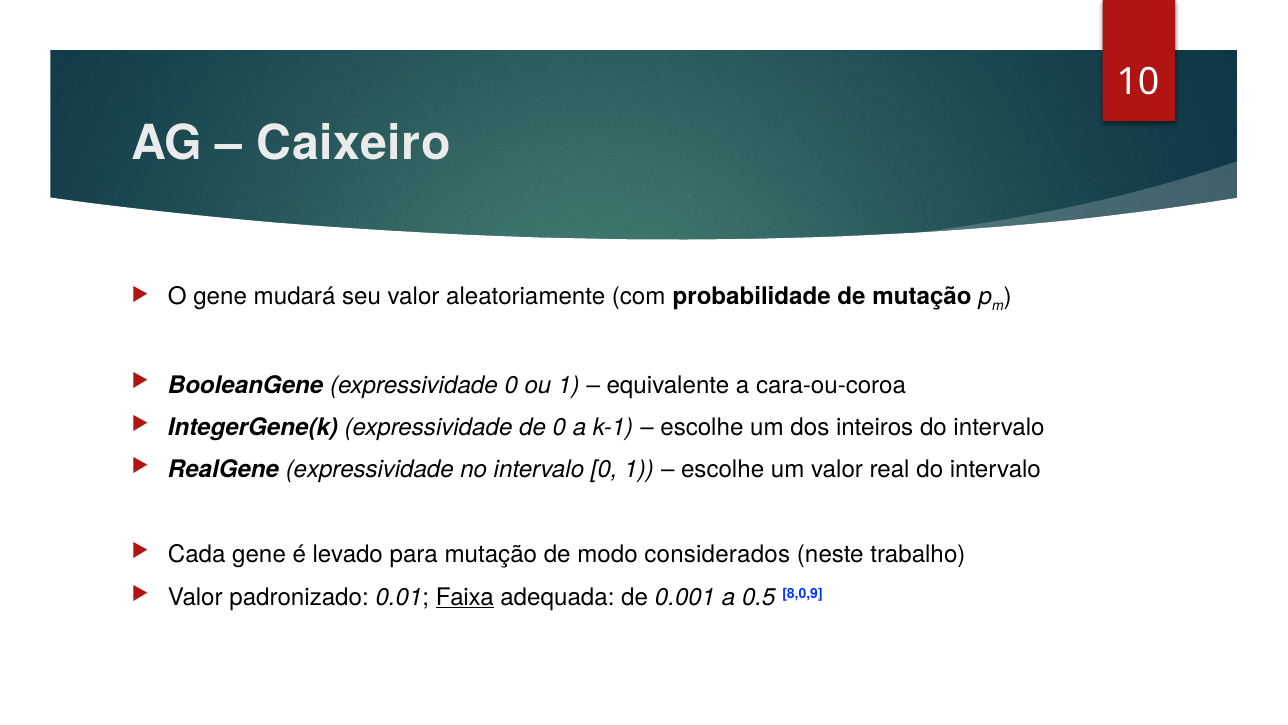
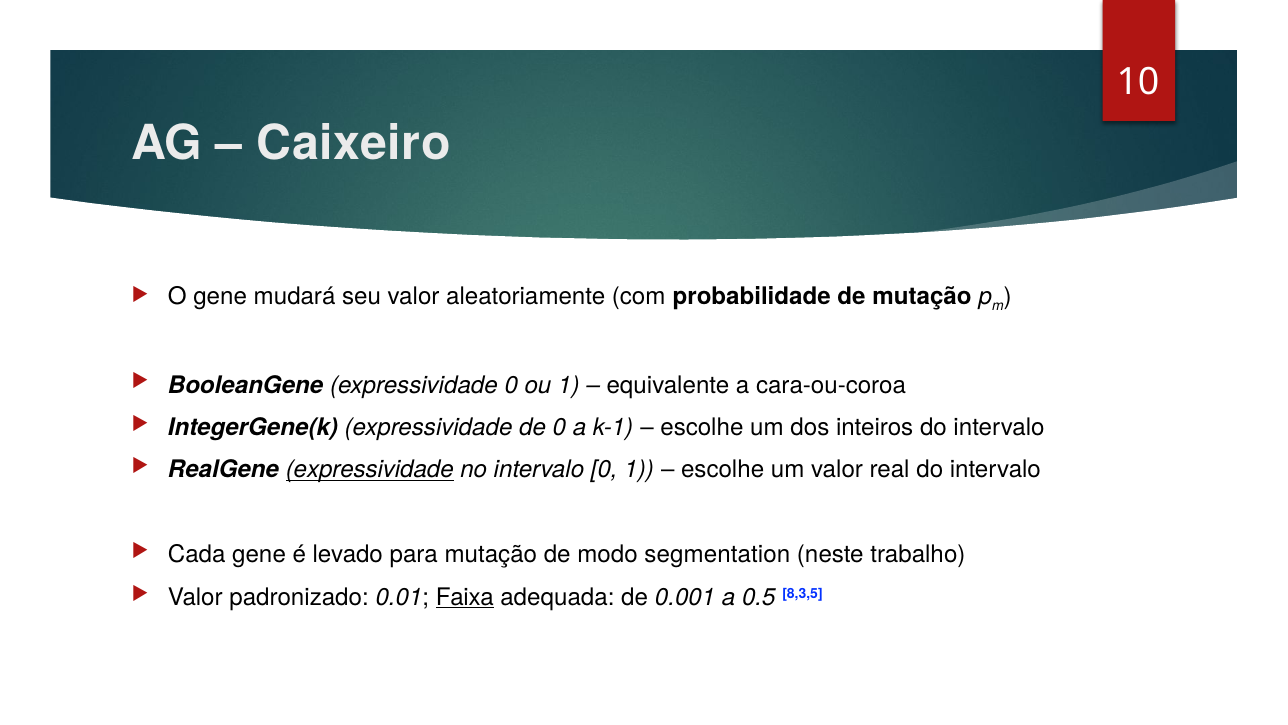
expressividade underline: none -> present (370, 470)
considerados: considerados -> segmentation (717, 554)
8,0,9: 8,0,9 -> 8,3,5 (802, 593)
